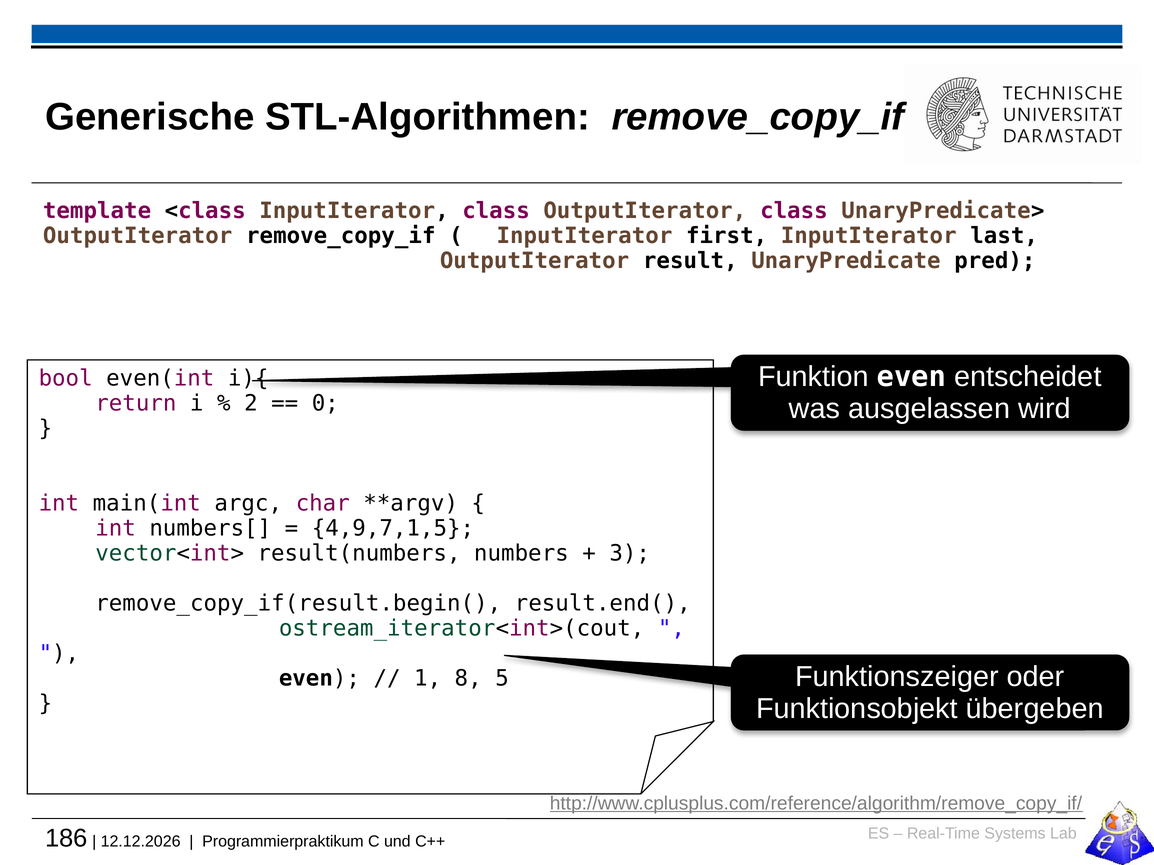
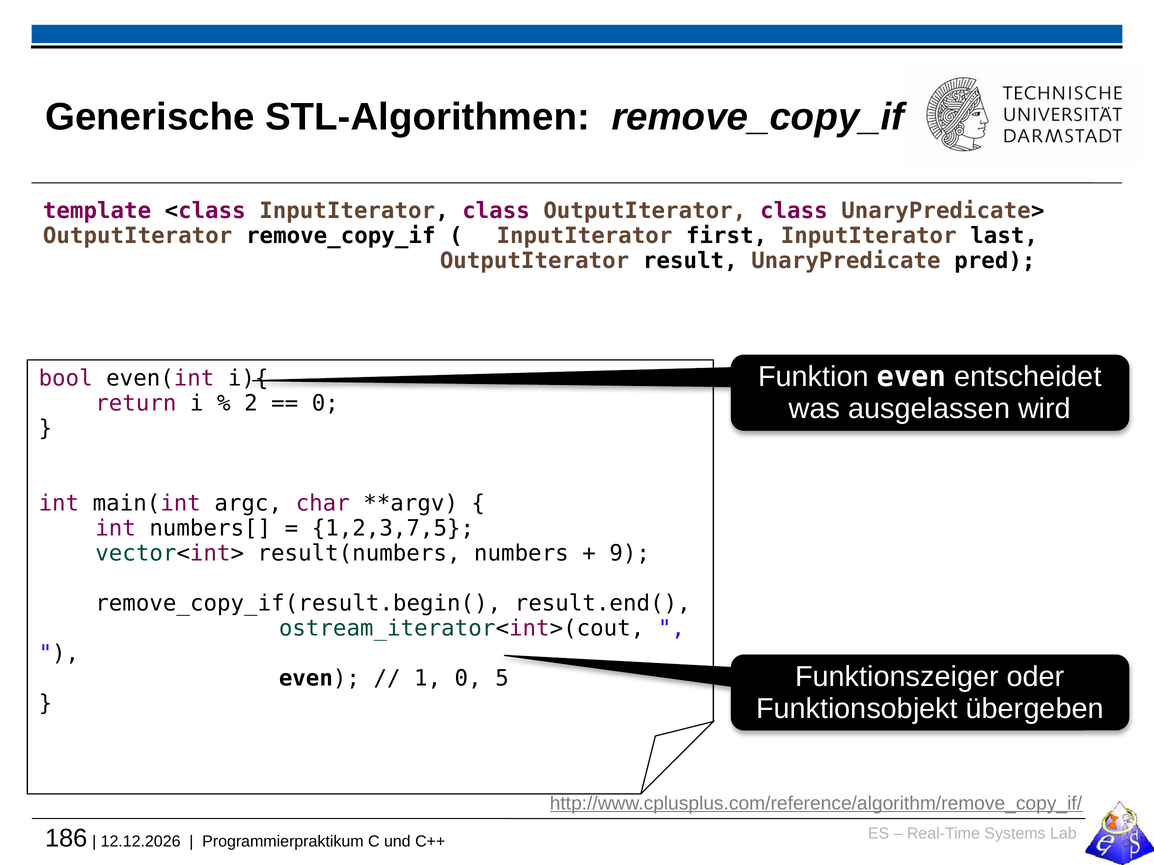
4,9,7,1,5: 4,9,7,1,5 -> 1,2,3,7,5 (393, 529)
3: 3 -> 9 (630, 554)
1 8: 8 -> 0 (468, 679)
